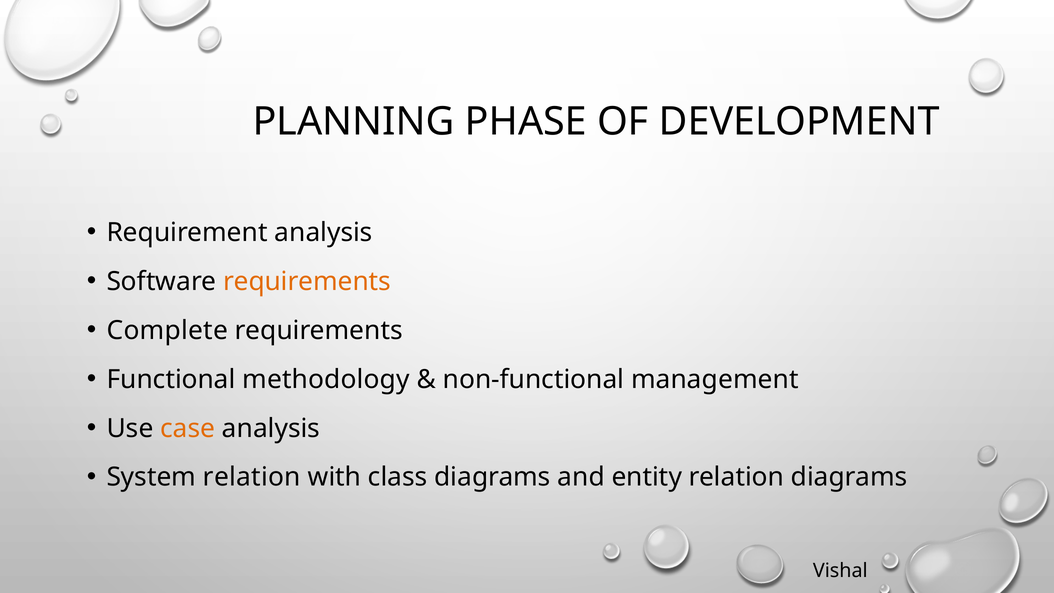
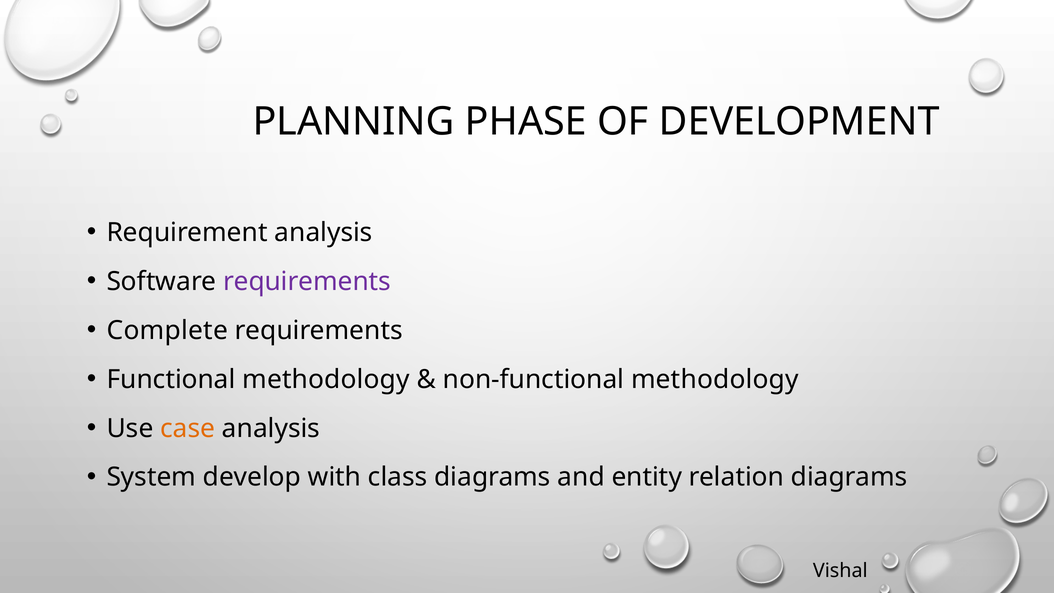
requirements colour: orange -> purple (307, 281)
non-functional management: management -> methodology (715, 379)
System relation: relation -> develop (252, 477)
